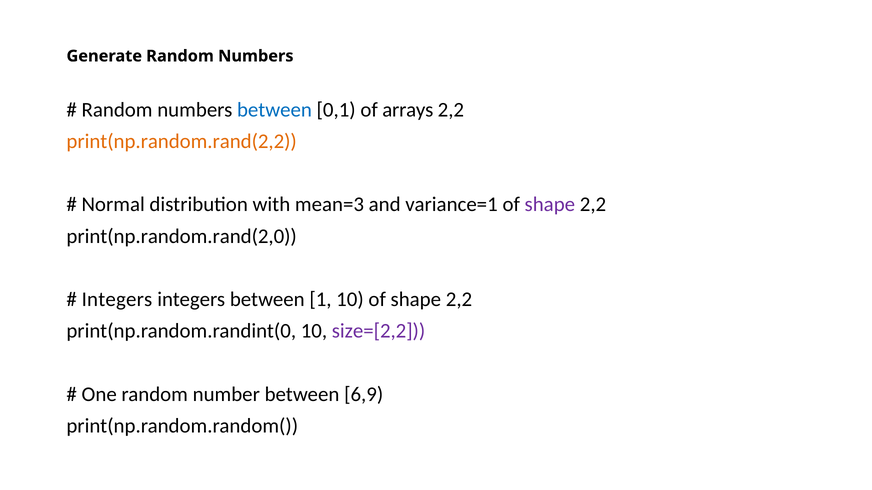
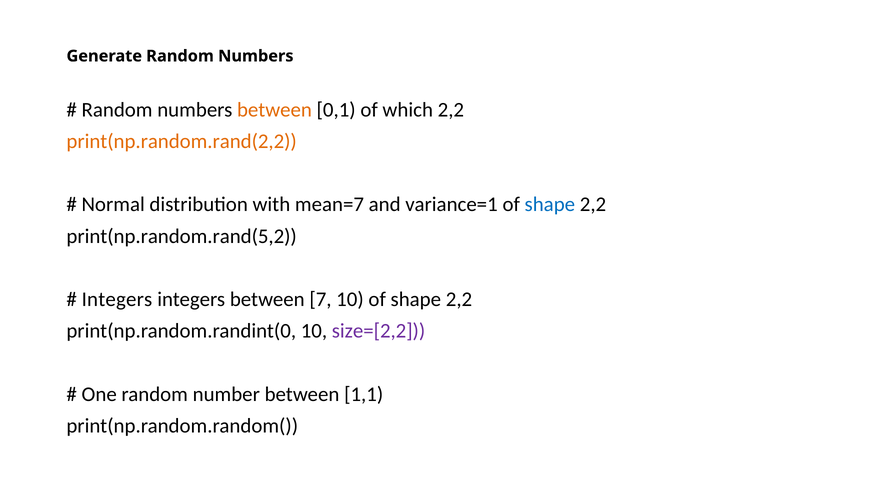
between colour: blue -> orange (274, 110)
arrays: arrays -> which (408, 110)
mean=3: mean=3 -> mean=7 (329, 205)
shape colour: purple -> blue (550, 205)
print(np.random.rand(2,0: print(np.random.rand(2,0 -> print(np.random.rand(5,2 (182, 236)
1: 1 -> 7 (320, 300)
6,9: 6,9 -> 1,1 (364, 395)
